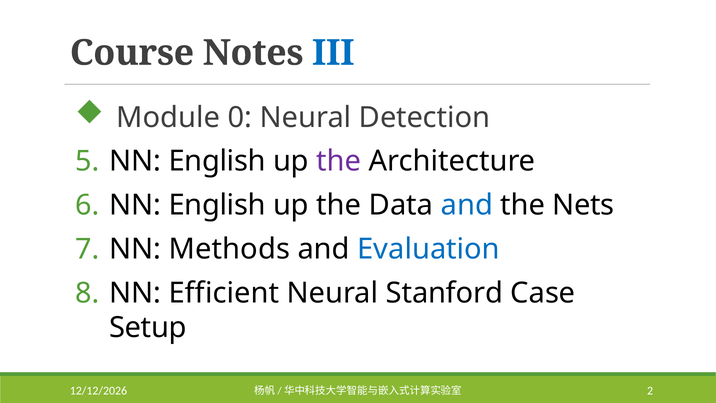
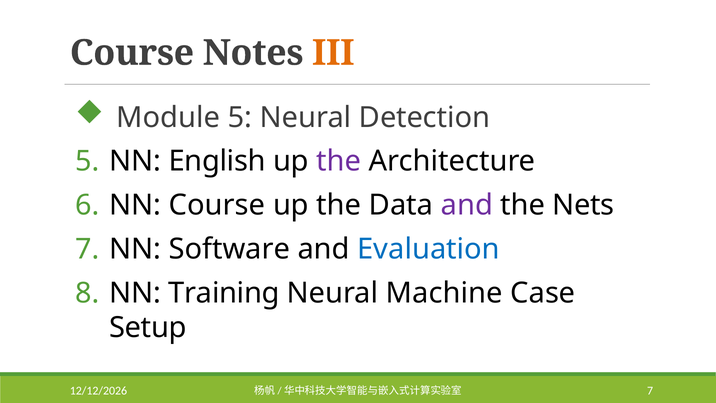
III colour: blue -> orange (333, 53)
Module 0: 0 -> 5 (240, 117)
English: English -> Course (217, 205)
and colour: blue -> purple (467, 205)
Methods: Methods -> Software (229, 249)
Efficient: Efficient -> Training (224, 293)
Stanford: Stanford -> Machine (444, 293)
2: 2 -> 7 (650, 391)
